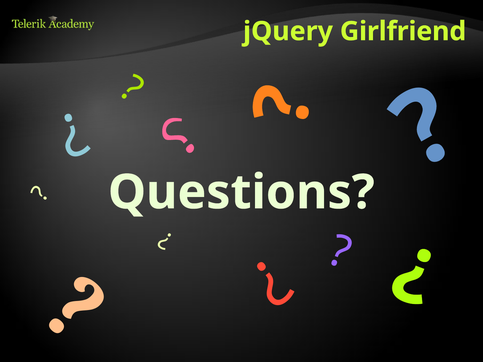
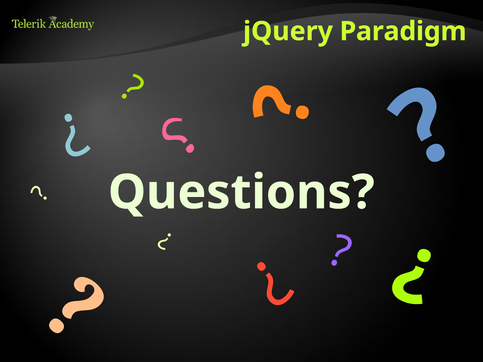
Girlfriend: Girlfriend -> Paradigm (403, 31)
